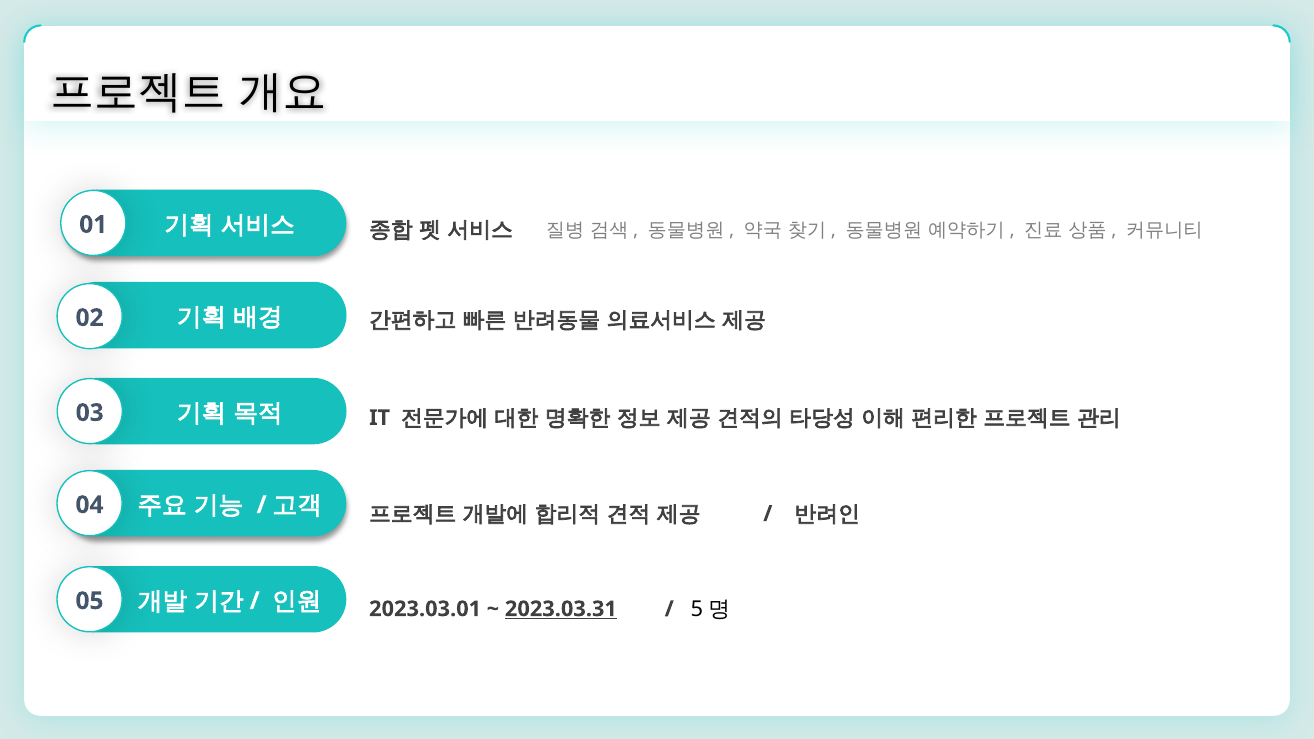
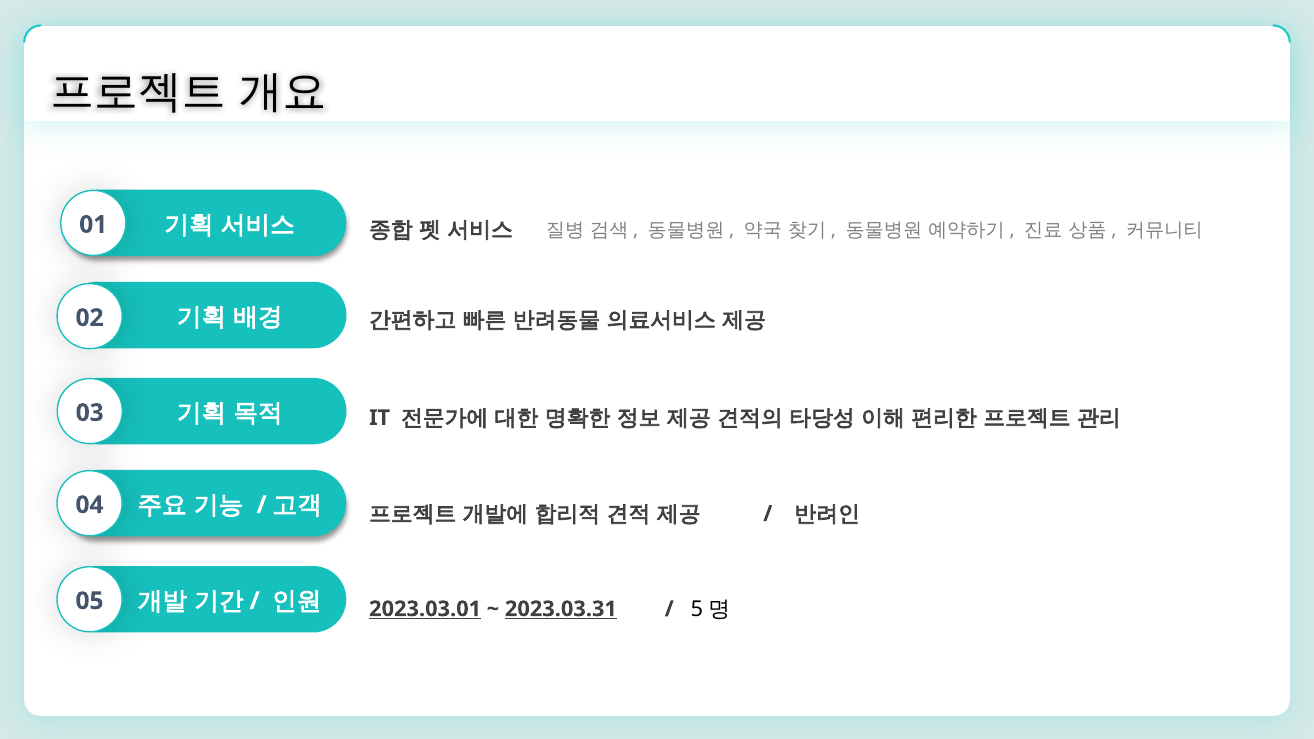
2023.03.01 underline: none -> present (425, 609)
